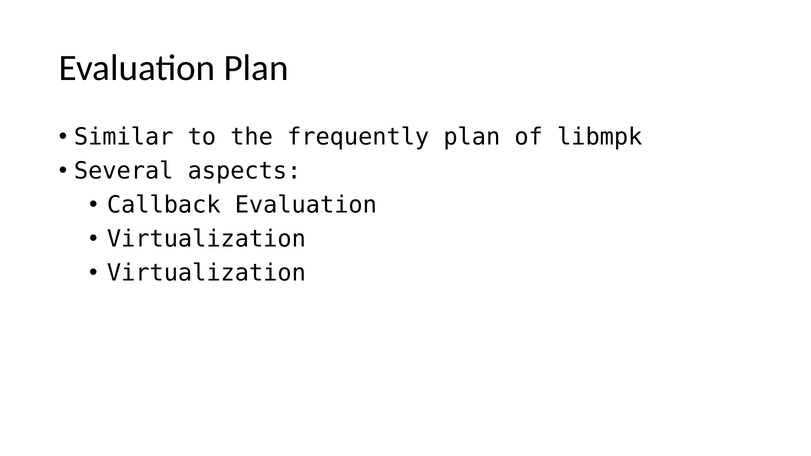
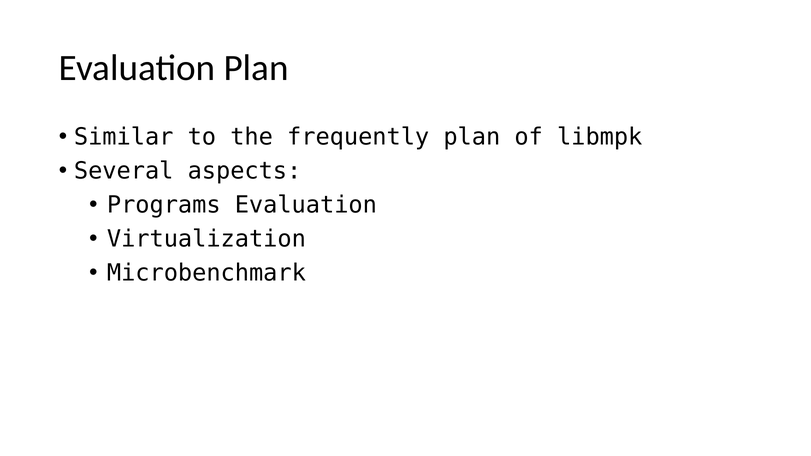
Callback: Callback -> Programs (164, 205)
Virtualization: Virtualization -> Microbenchmark (206, 273)
